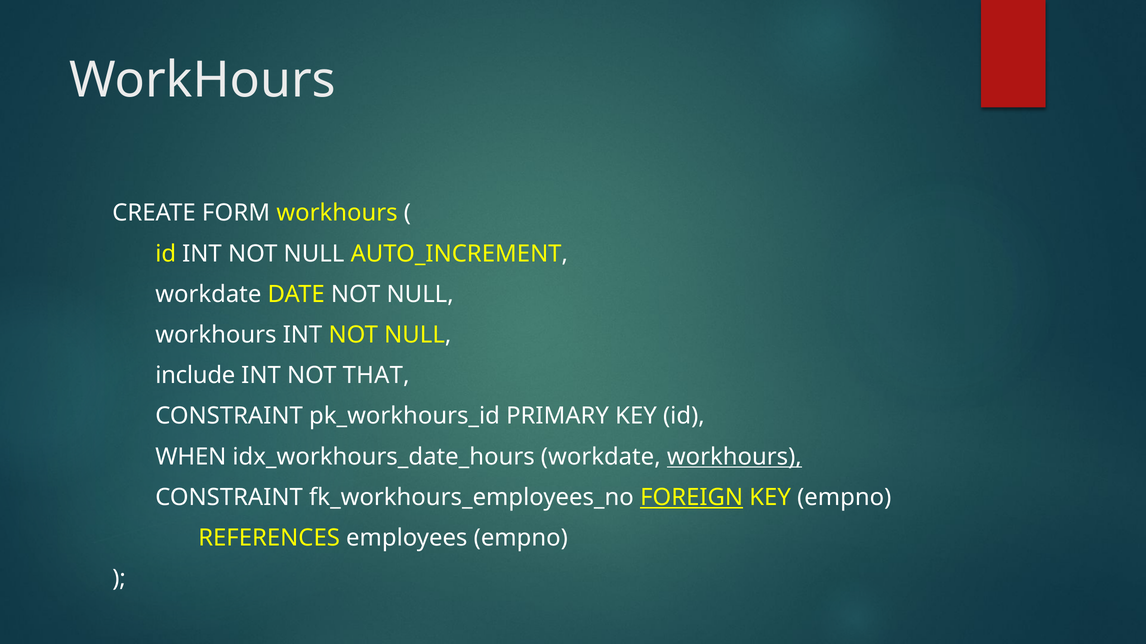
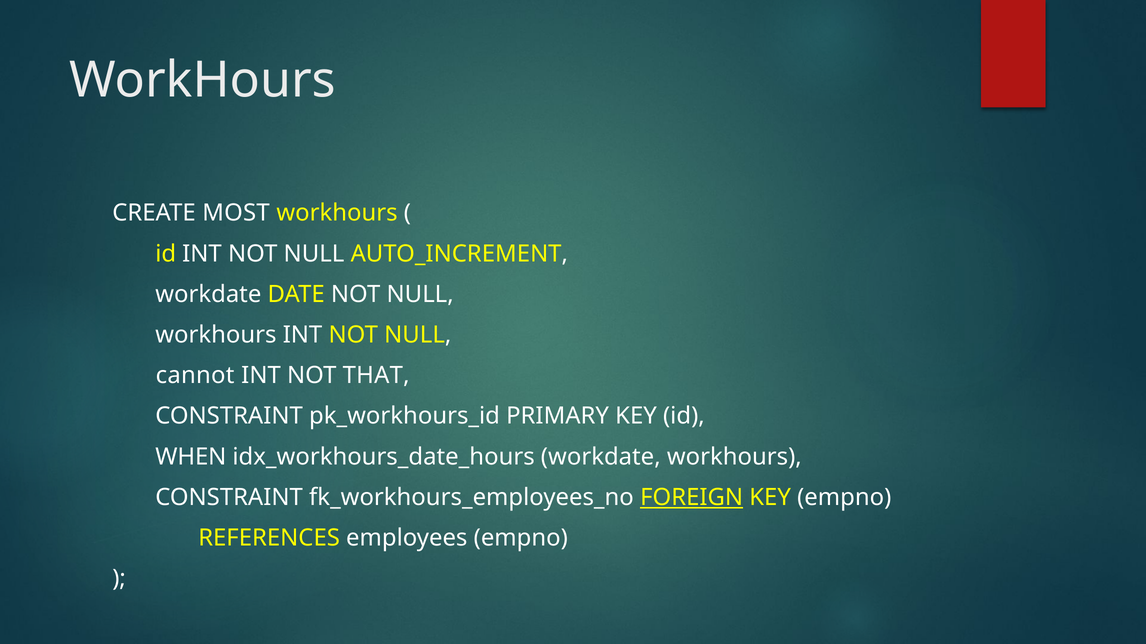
FORM: FORM -> MOST (236, 213)
include: include -> cannot (195, 376)
workhours underline: present -> none (734, 457)
